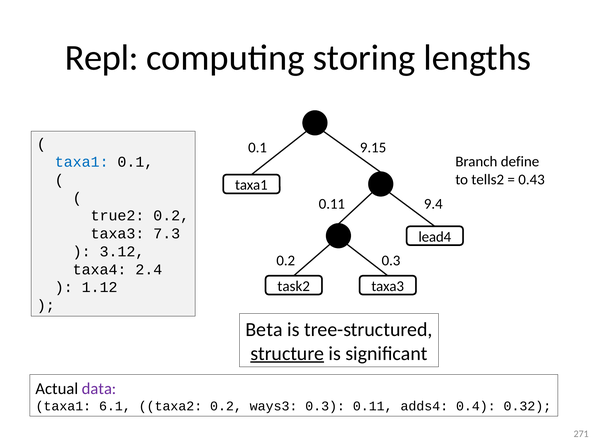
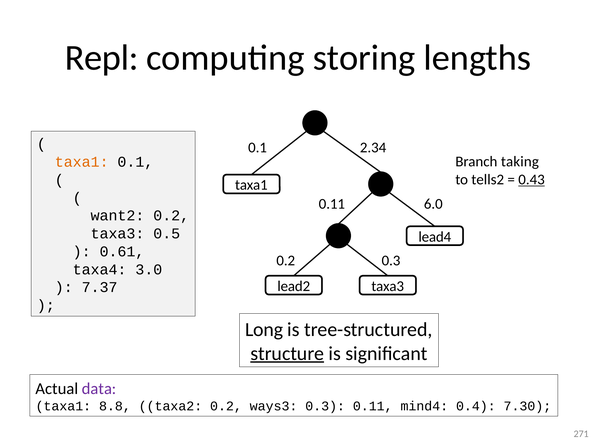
9.15: 9.15 -> 2.34 (373, 147)
define: define -> taking (520, 162)
taxa1 colour: blue -> orange (82, 162)
0.43 underline: none -> present (532, 179)
9.4: 9.4 -> 6.0 (433, 204)
true2: true2 -> want2 (117, 216)
7.3: 7.3 -> 0.5 (167, 233)
3.12: 3.12 -> 0.61 (122, 251)
2.4: 2.4 -> 3.0 (149, 269)
task2: task2 -> lead2 (294, 286)
1.12: 1.12 -> 7.37 (100, 287)
Beta: Beta -> Long (264, 329)
6.1: 6.1 -> 8.8 (115, 406)
adds4: adds4 -> mind4 (424, 406)
0.32: 0.32 -> 7.30 (527, 406)
